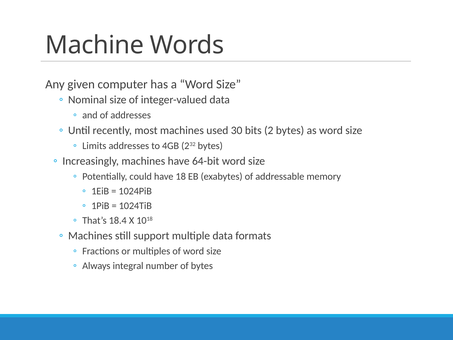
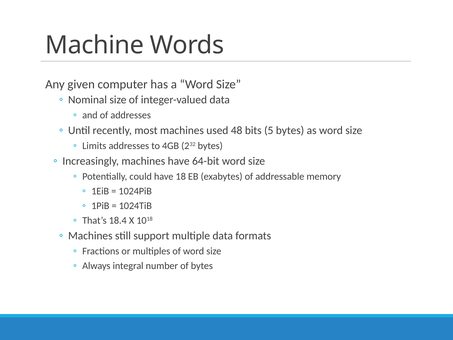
30: 30 -> 48 (237, 130)
2: 2 -> 5 (269, 130)
